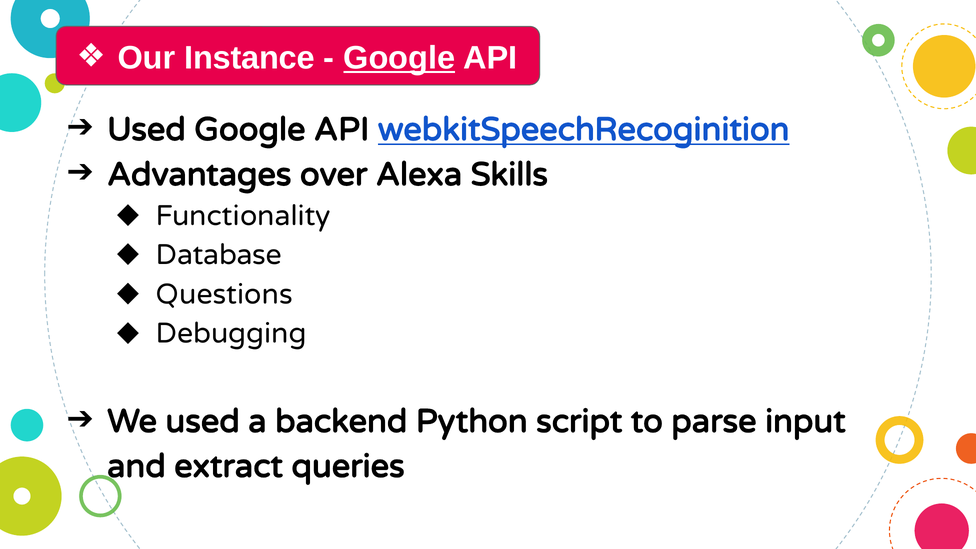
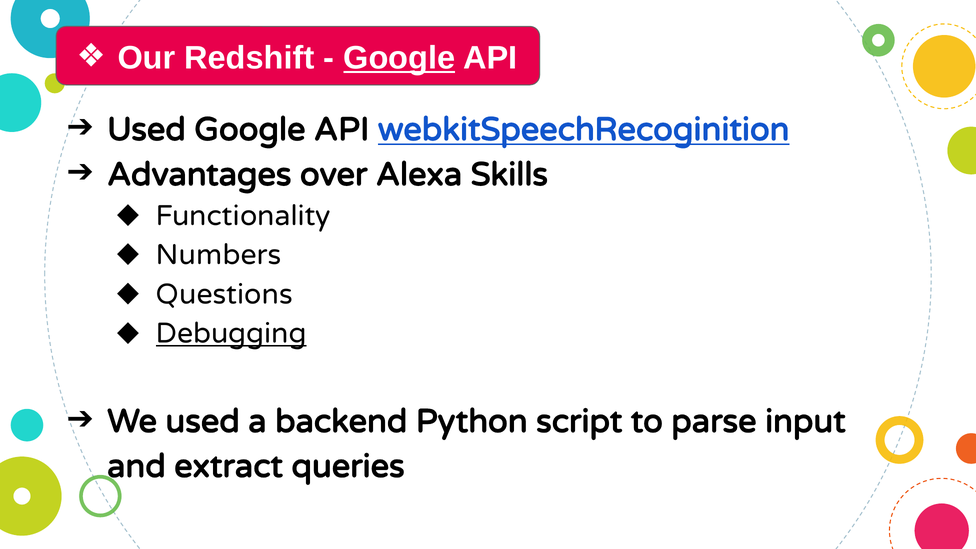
Instance: Instance -> Redshift (249, 58)
Database: Database -> Numbers (219, 255)
Debugging underline: none -> present (231, 334)
